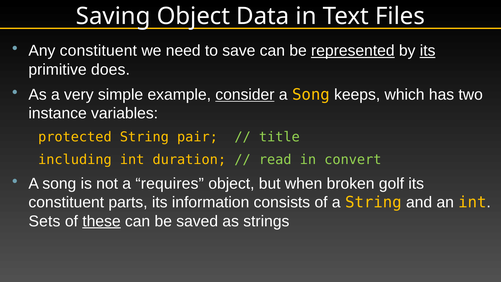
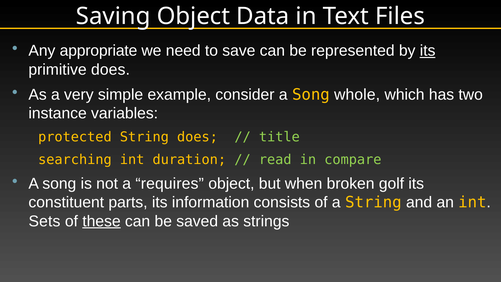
Any constituent: constituent -> appropriate (99, 51)
represented underline: present -> none (353, 51)
consider underline: present -> none (245, 95)
keeps: keeps -> whole (357, 95)
String pair: pair -> does (197, 137)
including: including -> searching (75, 160)
convert: convert -> compare (353, 160)
